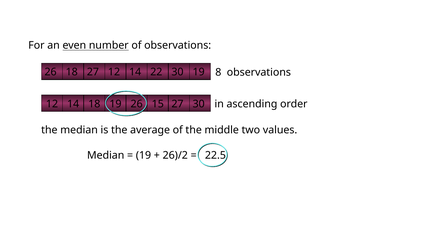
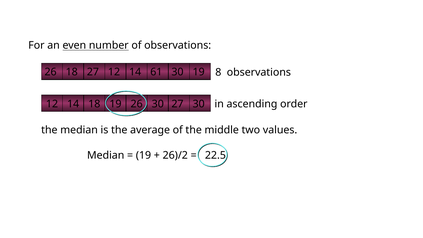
22: 22 -> 61 (156, 72)
26 15: 15 -> 30 (158, 104)
